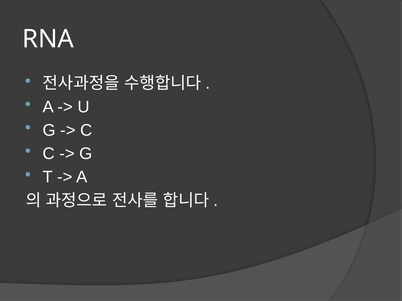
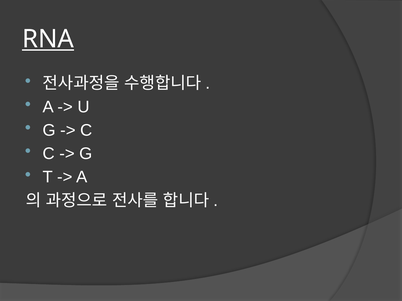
RNA underline: none -> present (48, 39)
